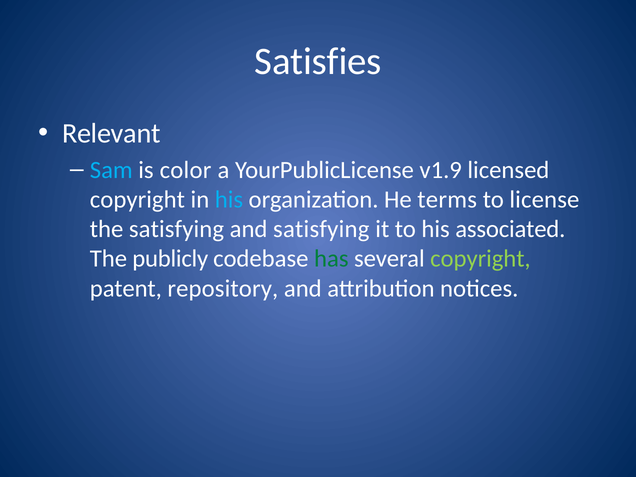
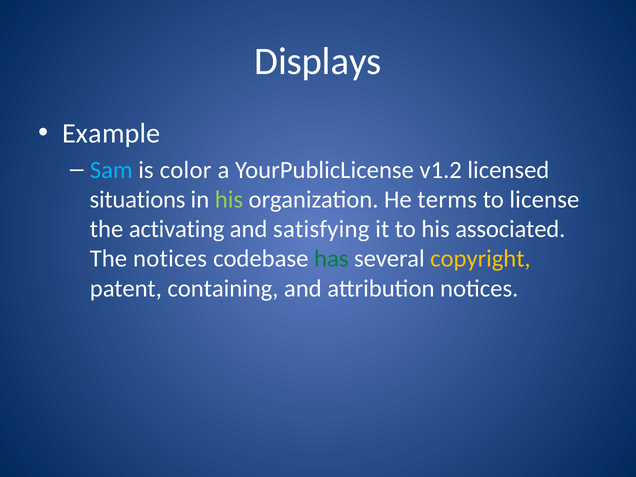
Satisfies: Satisfies -> Displays (318, 62)
Relevant: Relevant -> Example (111, 133)
v1.9: v1.9 -> v1.2 (441, 170)
copyright: copyright -> situations (138, 200)
his colour: light blue -> light green (229, 200)
the satisfying: satisfying -> activating (177, 229)
The publicly: publicly -> notices (170, 259)
copyright colour: light green -> yellow (480, 259)
repository: repository -> containing (223, 288)
